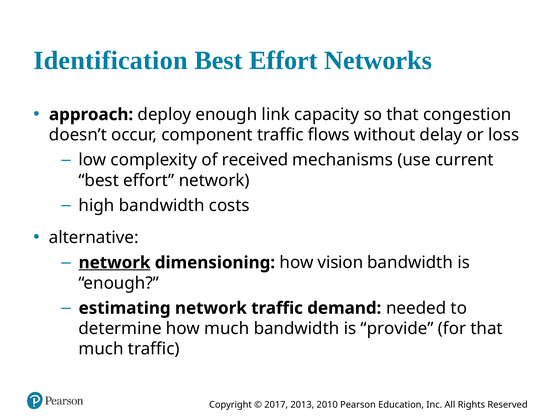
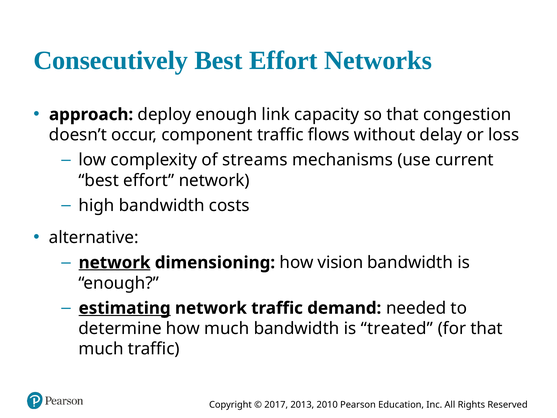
Identification: Identification -> Consecutively (111, 60)
received: received -> streams (255, 160)
estimating underline: none -> present (125, 308)
provide: provide -> treated (397, 328)
